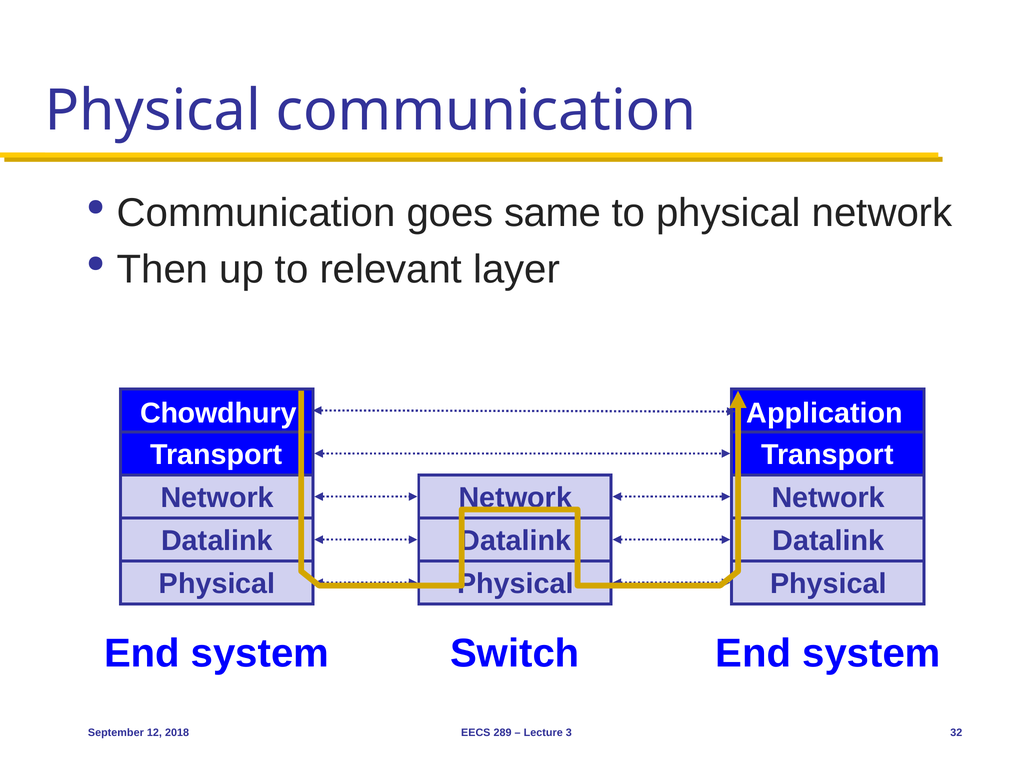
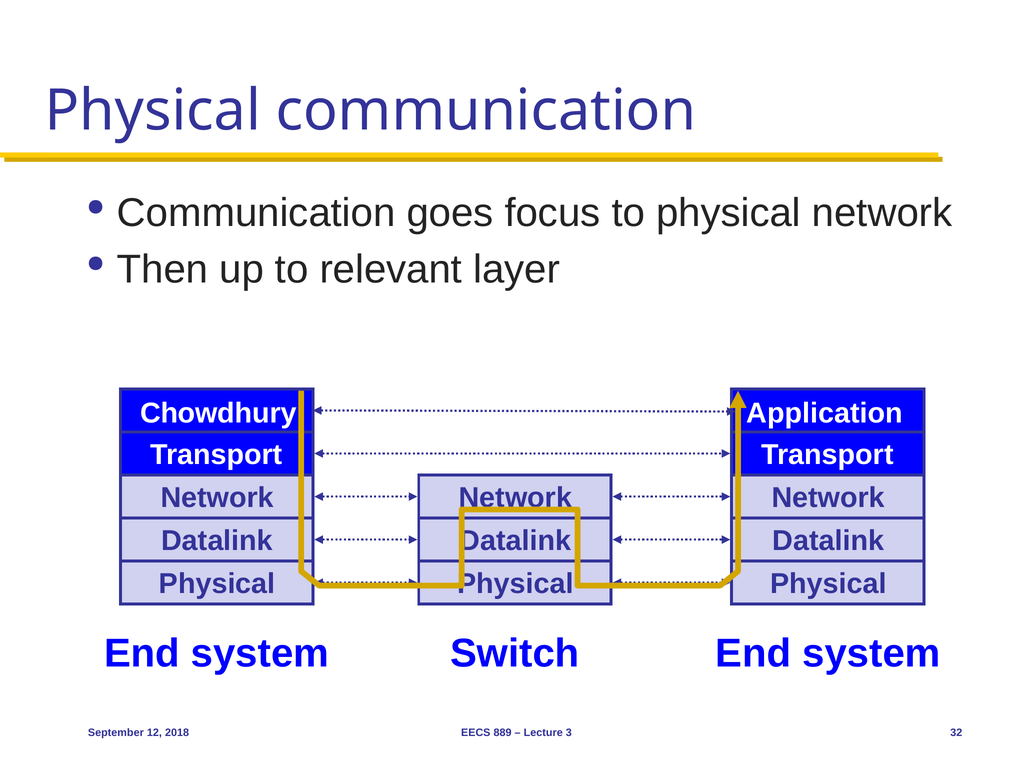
same: same -> focus (552, 213)
289: 289 -> 889 (503, 732)
